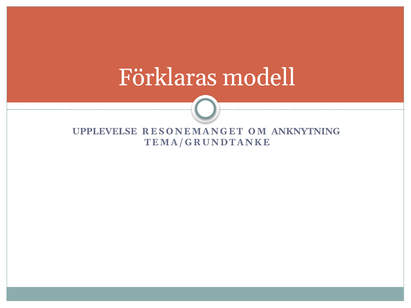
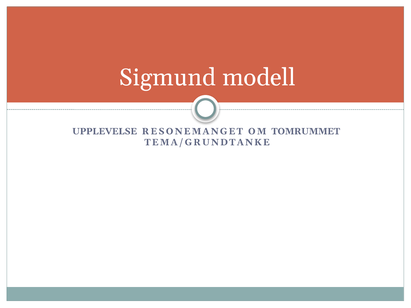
Förklaras: Förklaras -> Sigmund (168, 78)
ANKNYTNING: ANKNYTNING -> TOMRUMMET (306, 131)
